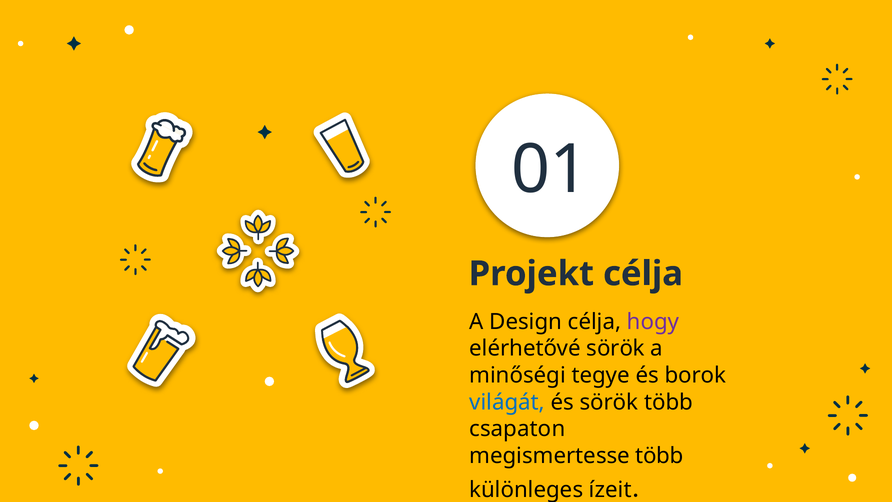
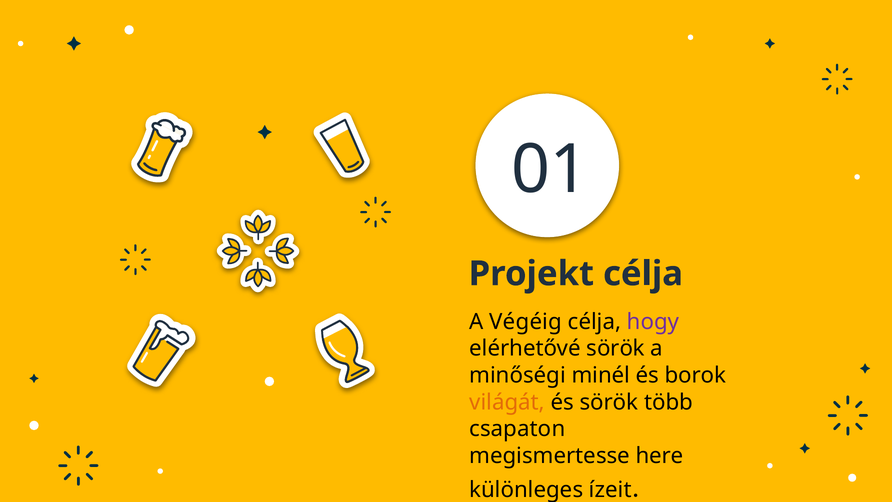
Design: Design -> Végéig (526, 322)
tegye: tegye -> minél (601, 375)
világát colour: blue -> orange (507, 402)
megismertesse több: több -> here (659, 455)
